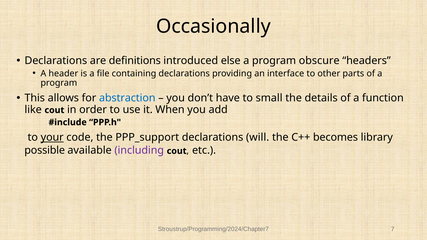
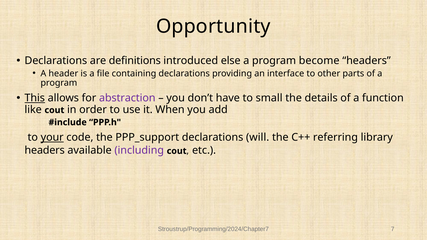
Occasionally: Occasionally -> Opportunity (213, 27)
obscure: obscure -> become (319, 61)
This underline: none -> present (35, 98)
abstraction colour: blue -> purple (127, 98)
becomes: becomes -> referring (335, 137)
possible: possible -> headers (45, 150)
